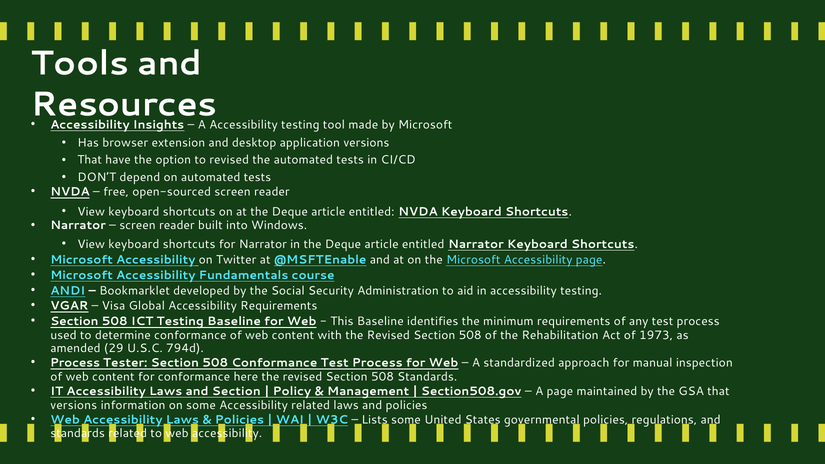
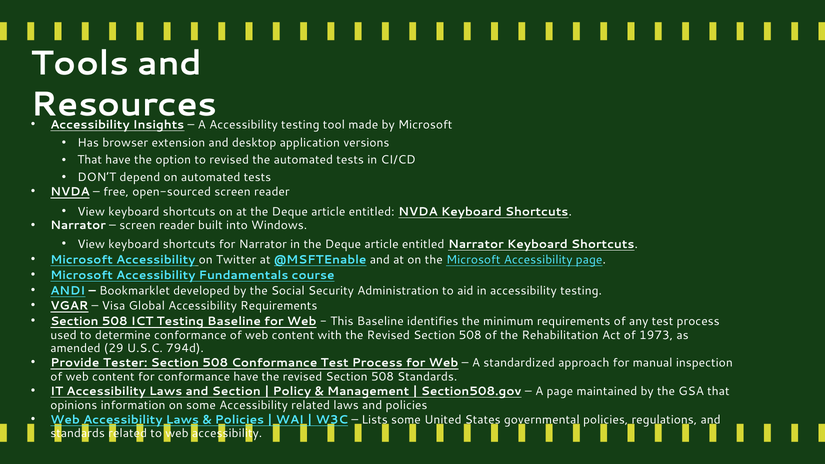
Process: Process -> Provide (75, 363)
conformance here: here -> have (246, 377)
versions: versions -> opinions (74, 405)
